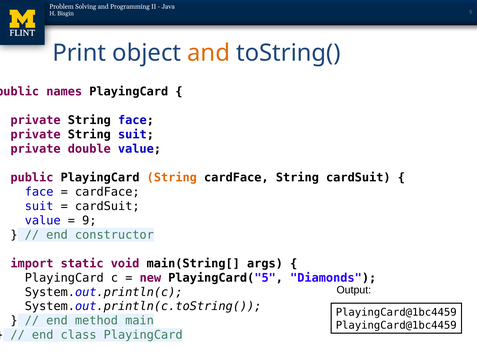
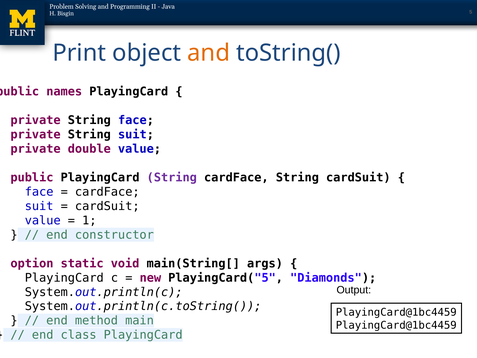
String colour: orange -> purple (172, 177)
9: 9 -> 1 (89, 220)
import: import -> option (32, 263)
